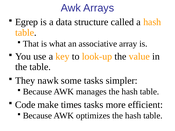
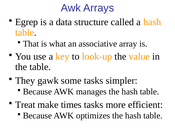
nawk: nawk -> gawk (48, 81)
Code: Code -> Treat (25, 105)
